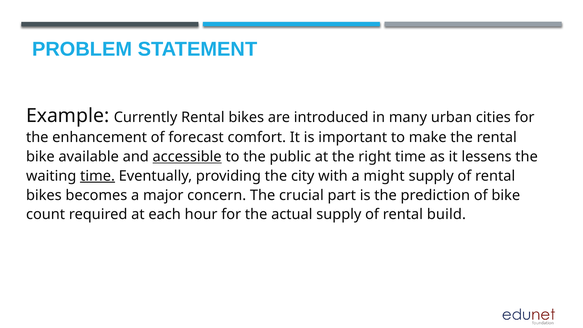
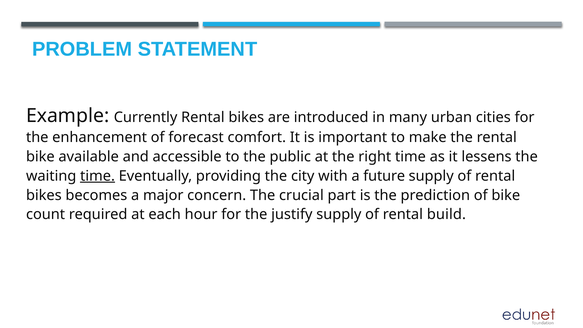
accessible underline: present -> none (187, 157)
might: might -> future (384, 176)
actual: actual -> justify (292, 214)
